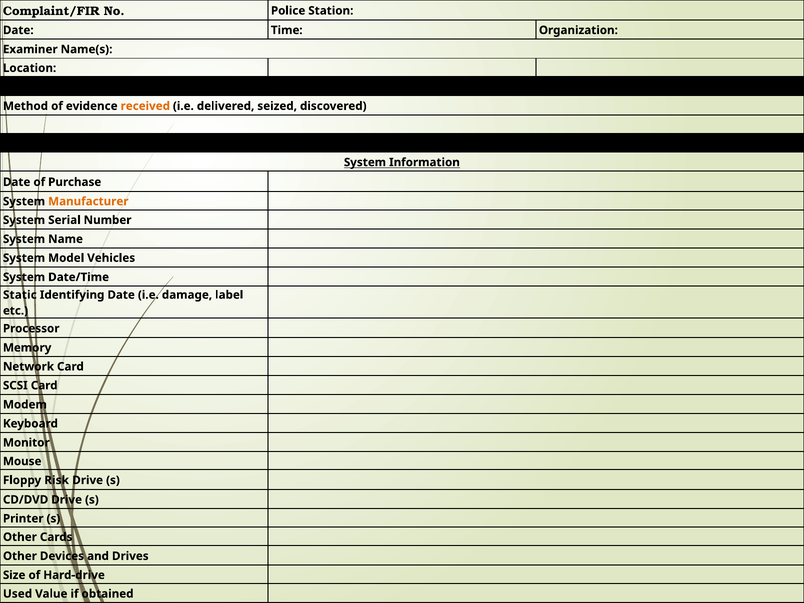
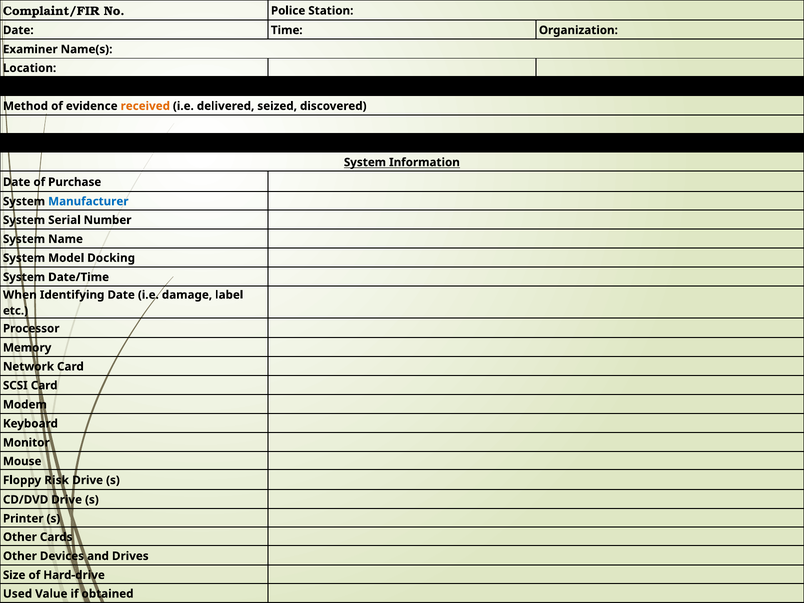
Manufacturer colour: orange -> blue (88, 201)
Vehicles: Vehicles -> Docking (111, 258)
Static: Static -> When (20, 295)
